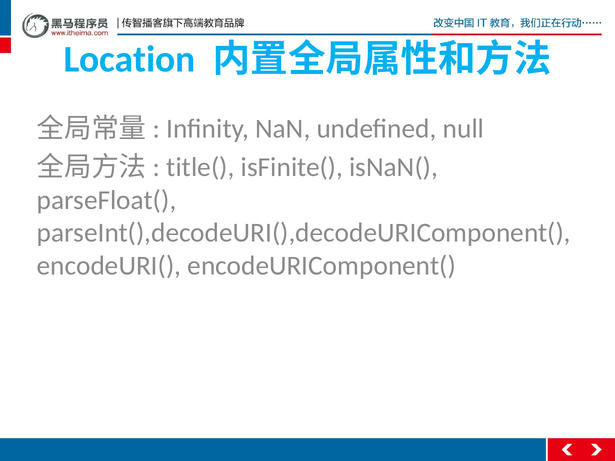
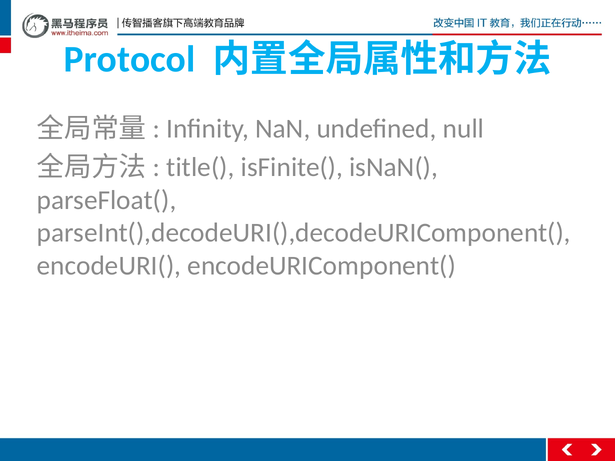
Location: Location -> Protocol (129, 60)
